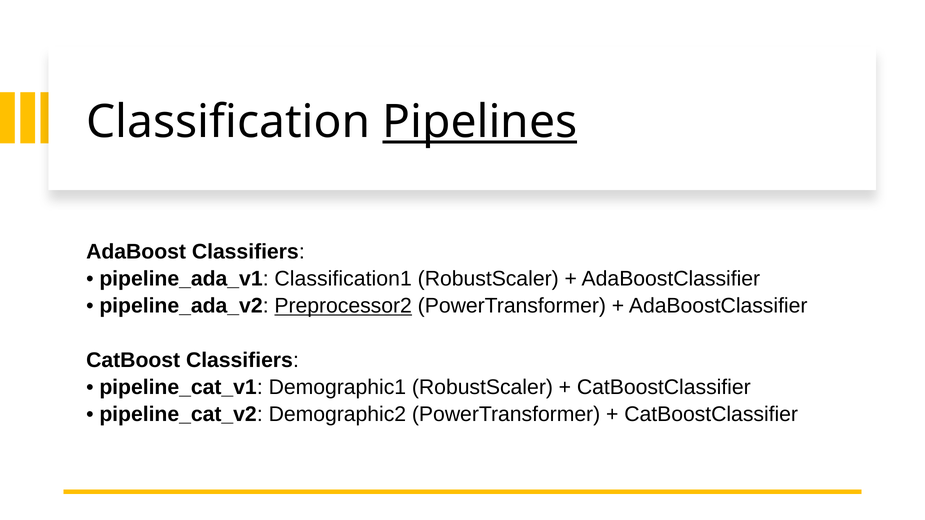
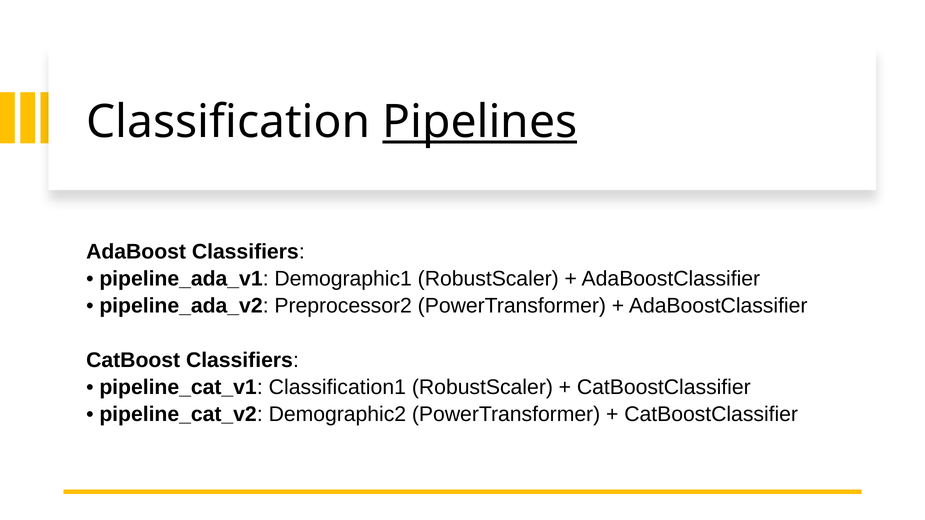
Classification1: Classification1 -> Demographic1 (343, 279)
Preprocessor2 underline: present -> none (343, 306)
Demographic1: Demographic1 -> Classification1 (337, 388)
